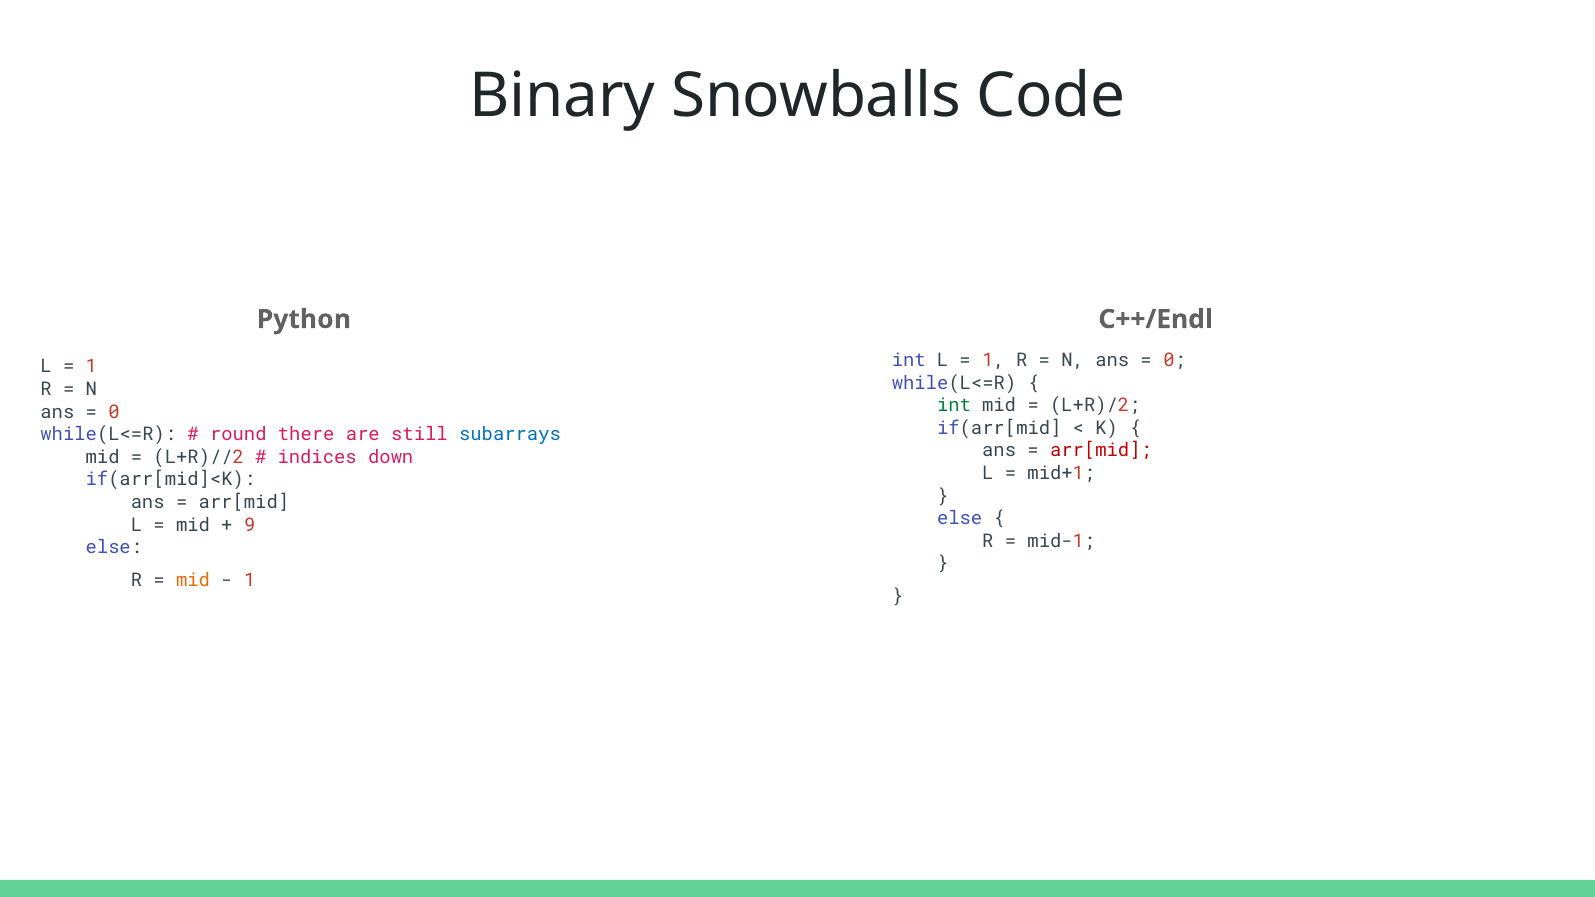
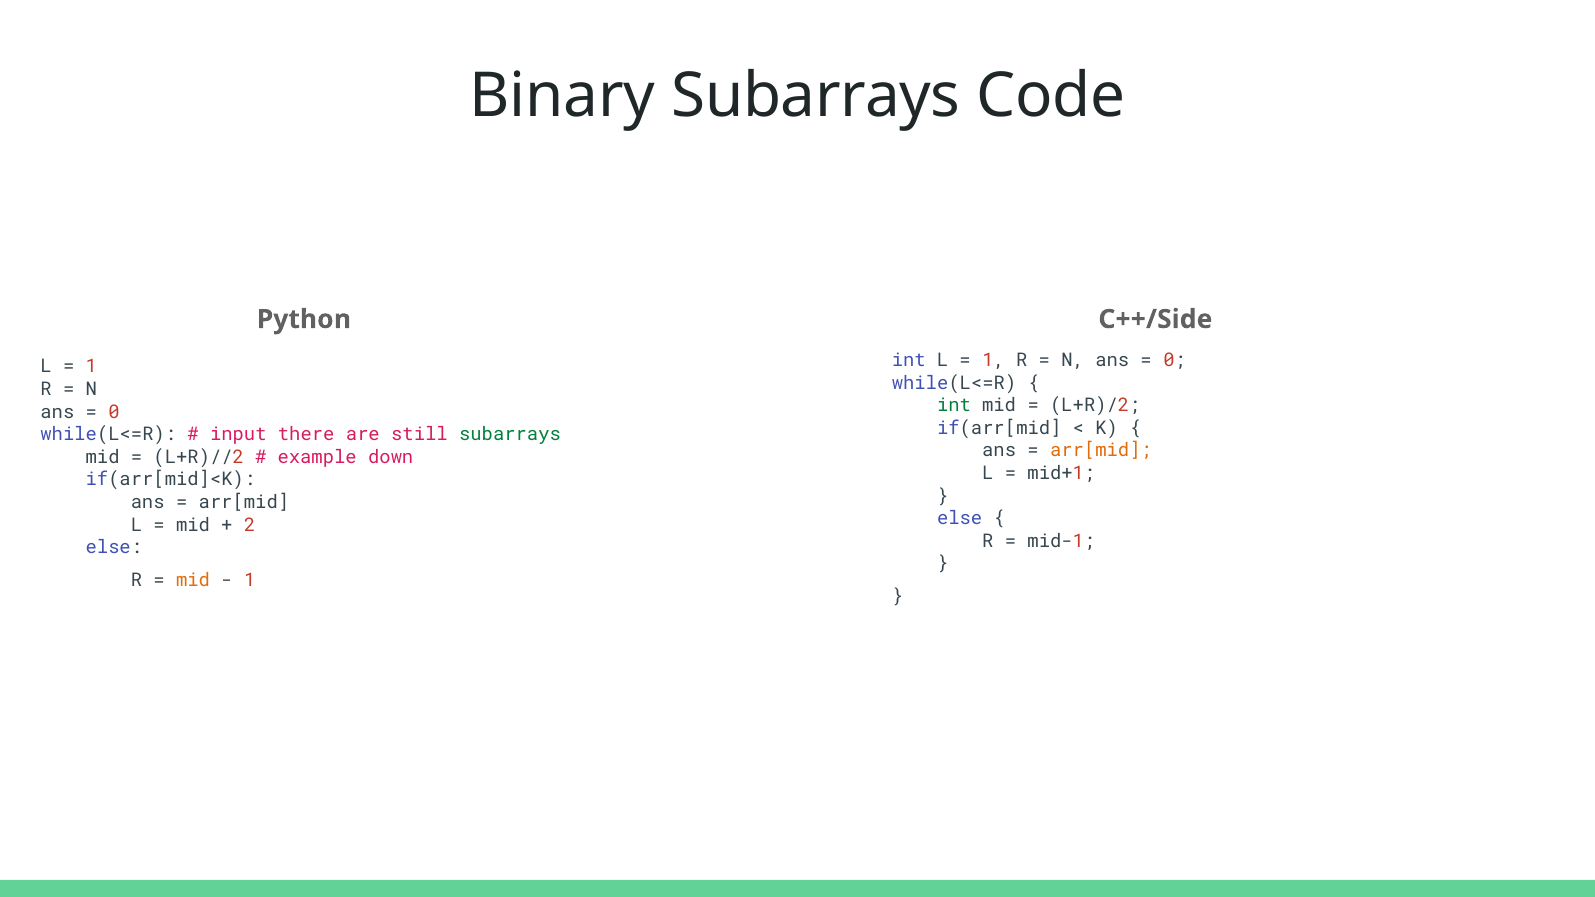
Binary Snowballs: Snowballs -> Subarrays (816, 96)
C++/Endl: C++/Endl -> C++/Side (1155, 319)
round: round -> input (238, 435)
subarrays colour: blue -> green (510, 435)
arr[mid colour: red -> orange (1101, 451)
indices: indices -> example (317, 457)
9: 9 -> 2 (250, 525)
